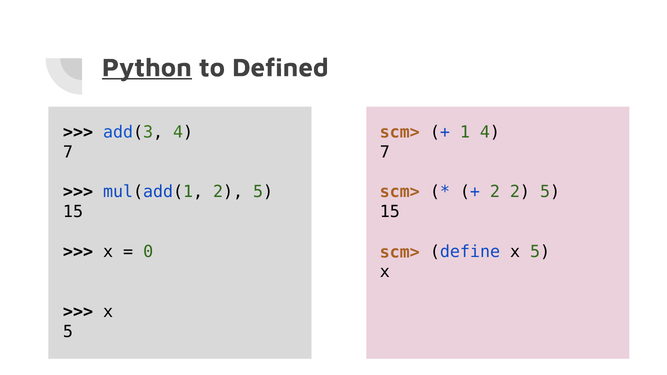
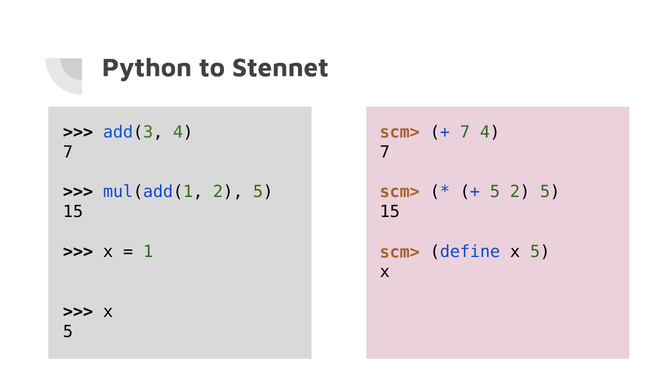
Python underline: present -> none (147, 68)
Defined: Defined -> Stennet (280, 68)
1: 1 -> 7 (465, 132)
2: 2 -> 5 (495, 192)
0: 0 -> 1 (148, 252)
